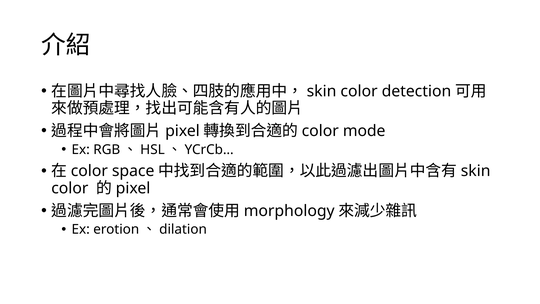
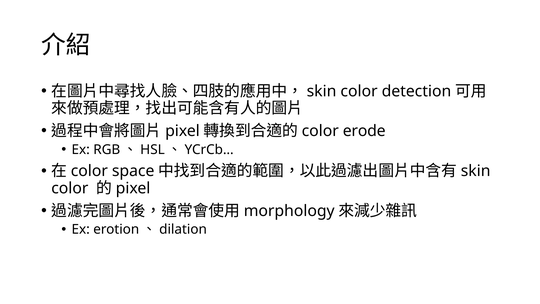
mode: mode -> erode (364, 131)
